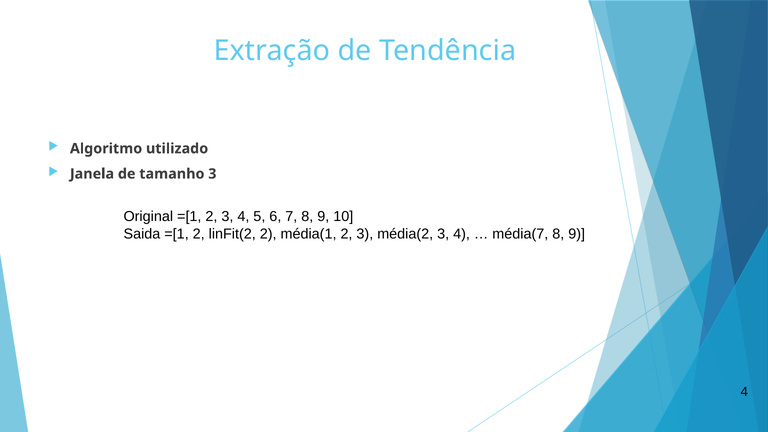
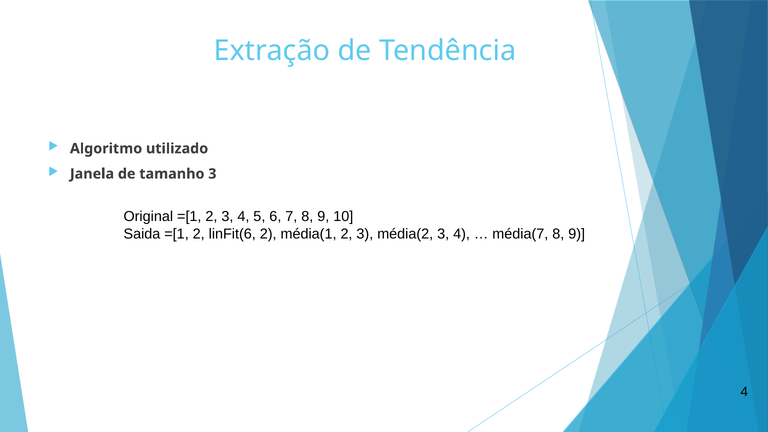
linFit(2: linFit(2 -> linFit(6 (232, 234)
